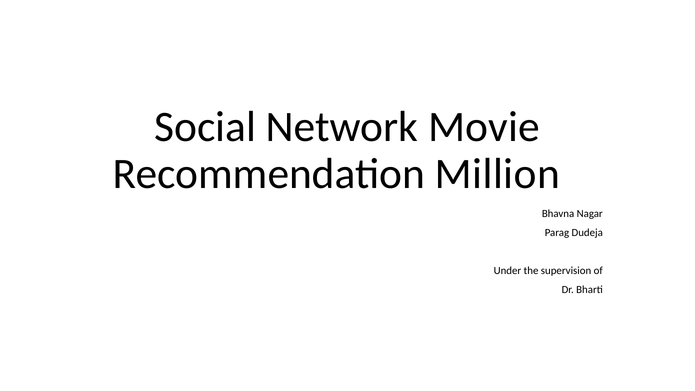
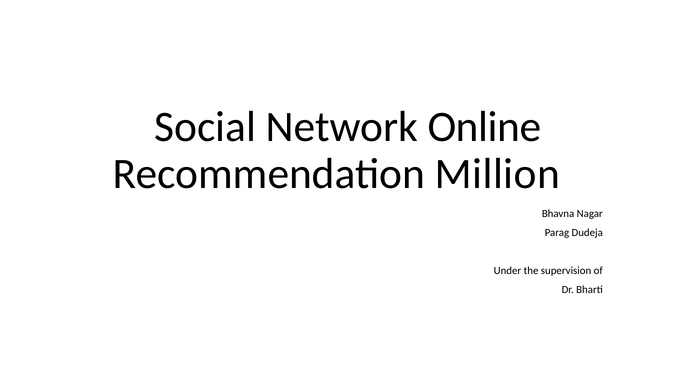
Movie: Movie -> Online (484, 127)
